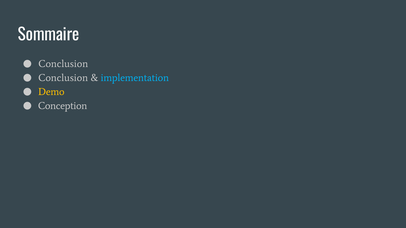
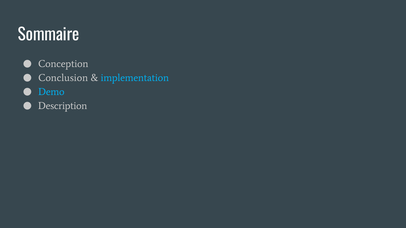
Conclusion: Conclusion -> Conception (63, 64)
Demo colour: yellow -> light blue (51, 92)
Conception: Conception -> Description (63, 106)
